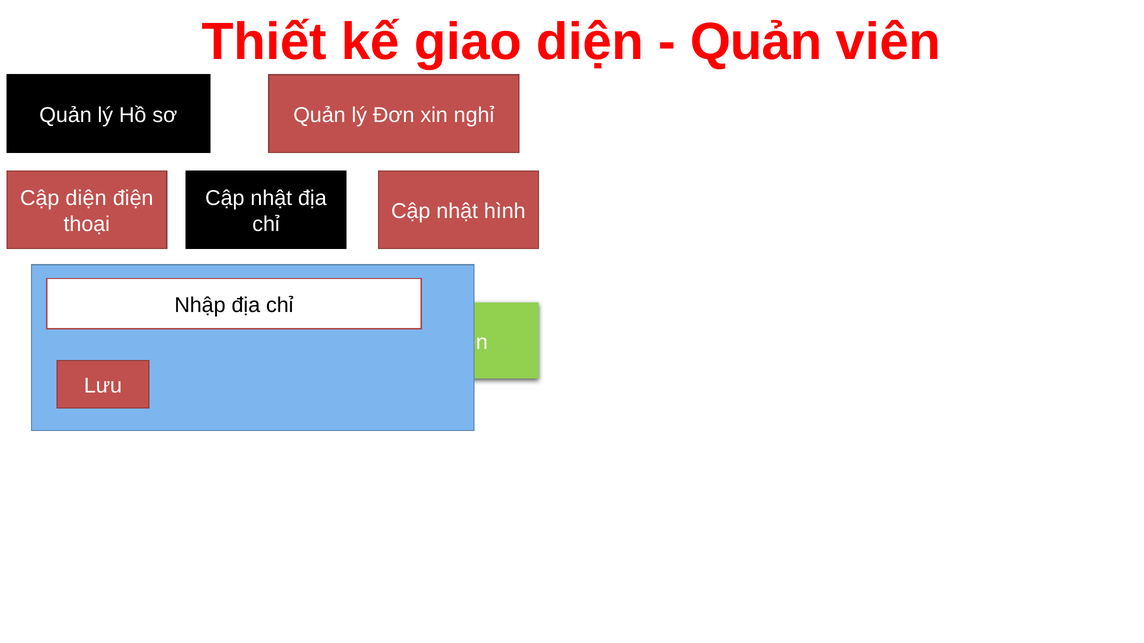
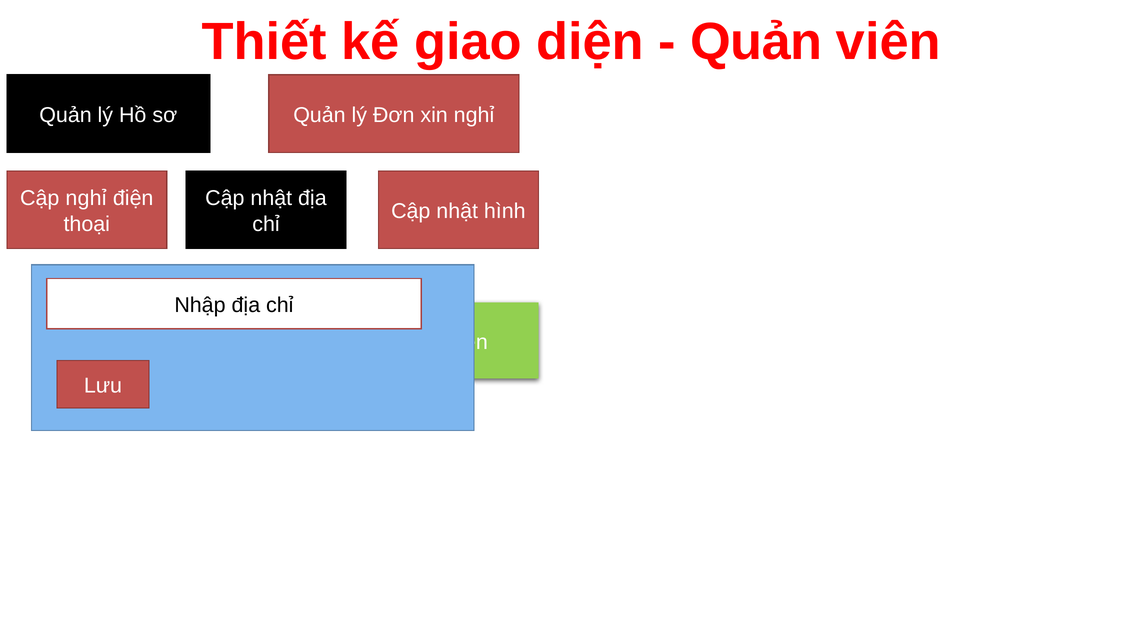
Cập diện: diện -> nghỉ (86, 199)
